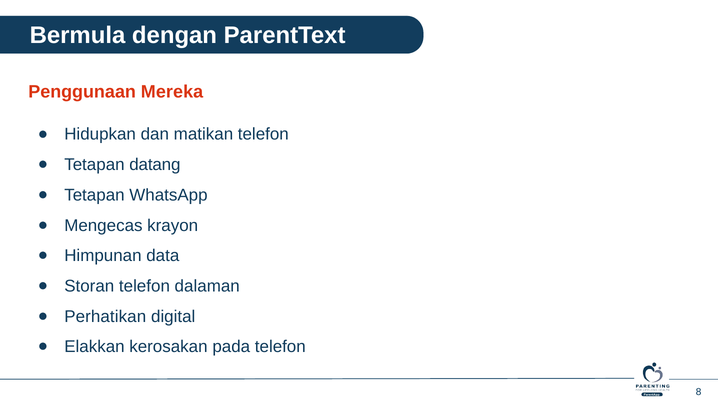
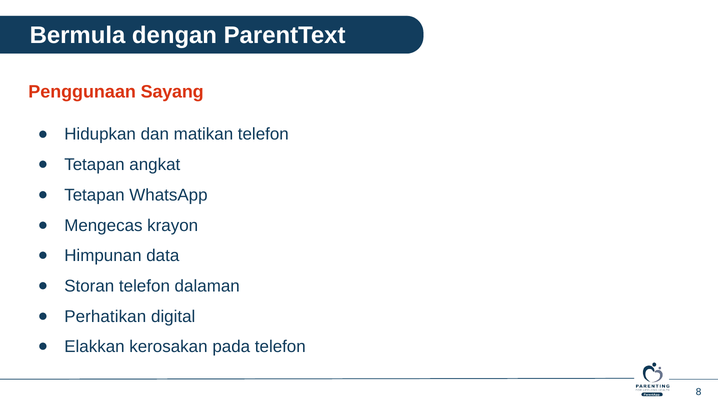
Mereka: Mereka -> Sayang (172, 92)
datang: datang -> angkat (155, 165)
